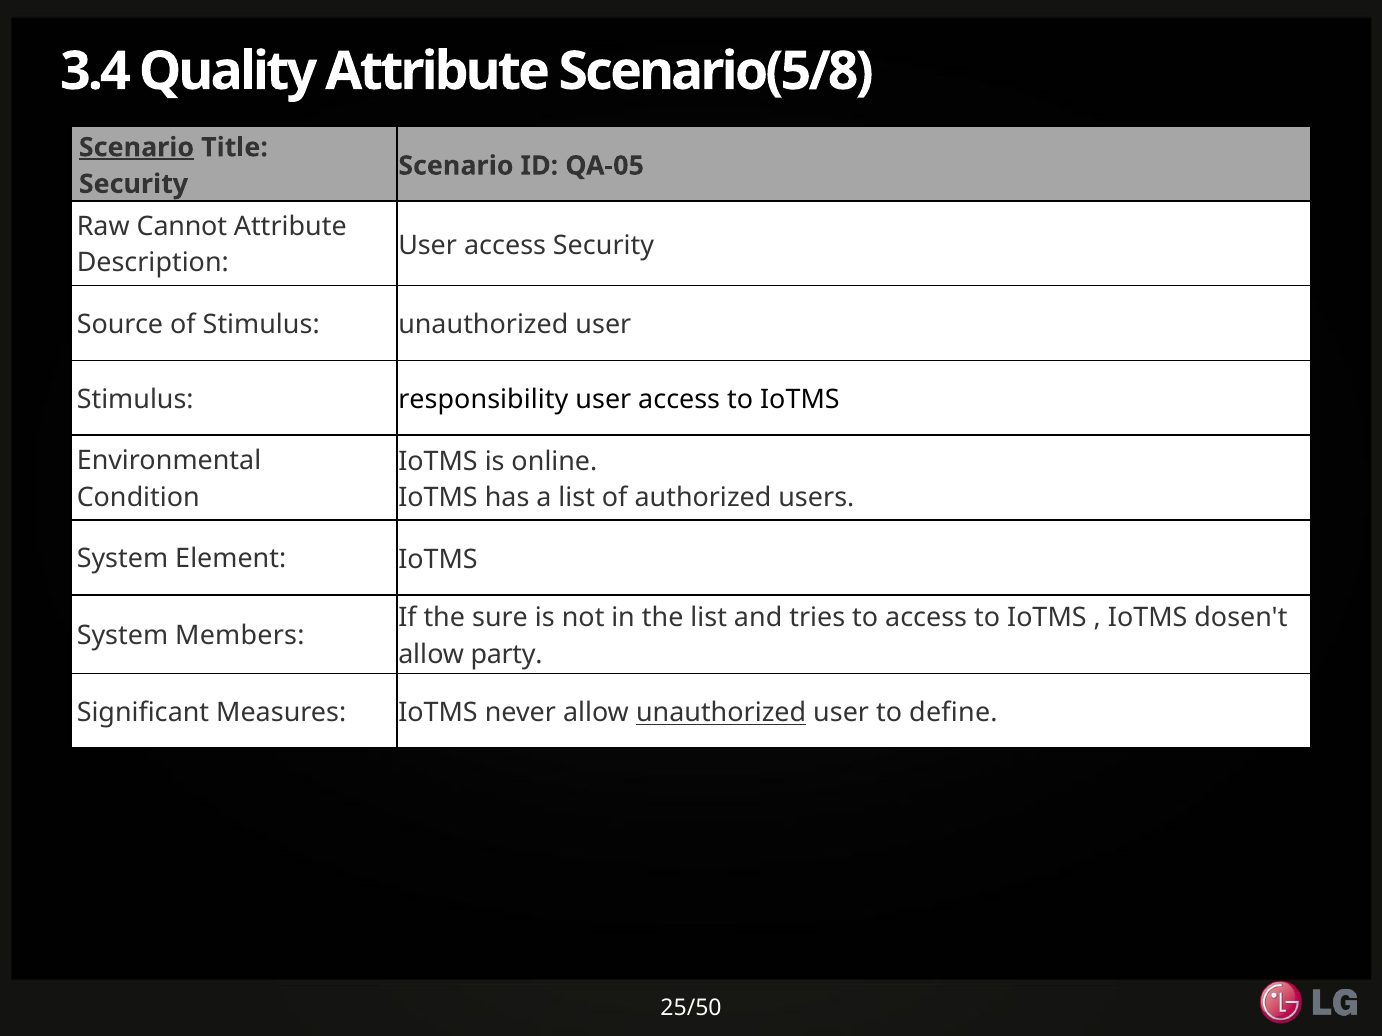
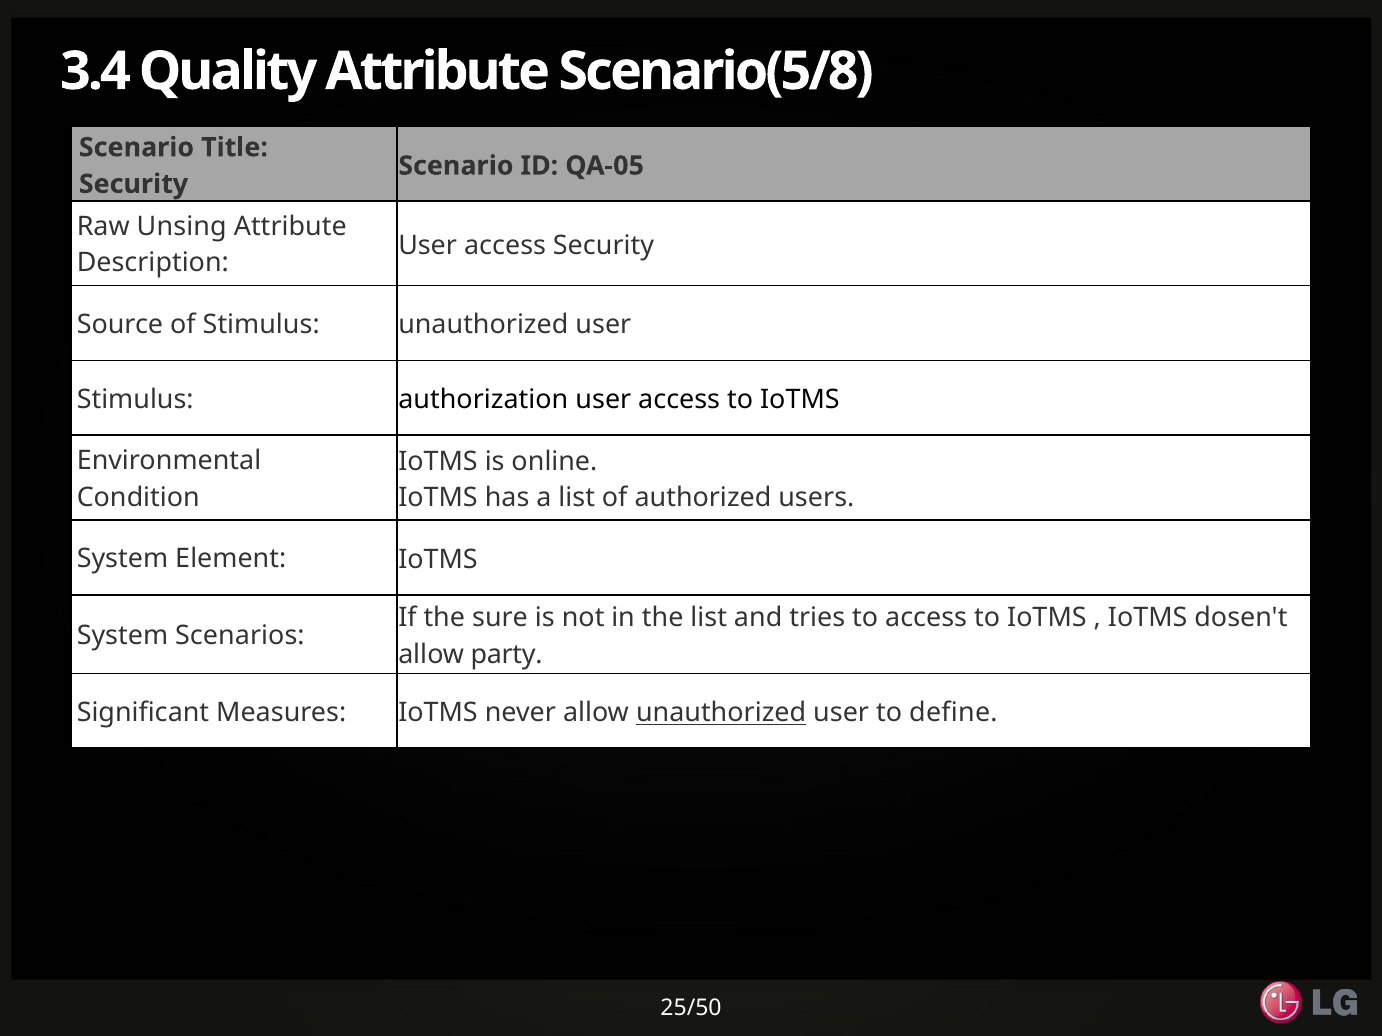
Scenario underline: present -> none (136, 148)
Cannot: Cannot -> Unsing (182, 227)
responsibility: responsibility -> authorization (483, 400)
Members: Members -> Scenarios (240, 636)
